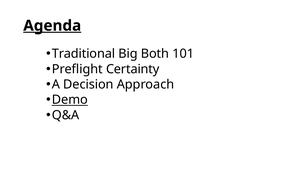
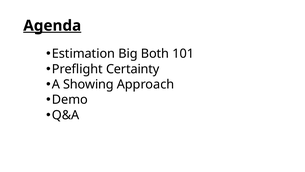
Traditional: Traditional -> Estimation (83, 54)
Decision: Decision -> Showing (88, 84)
Demo underline: present -> none (70, 100)
